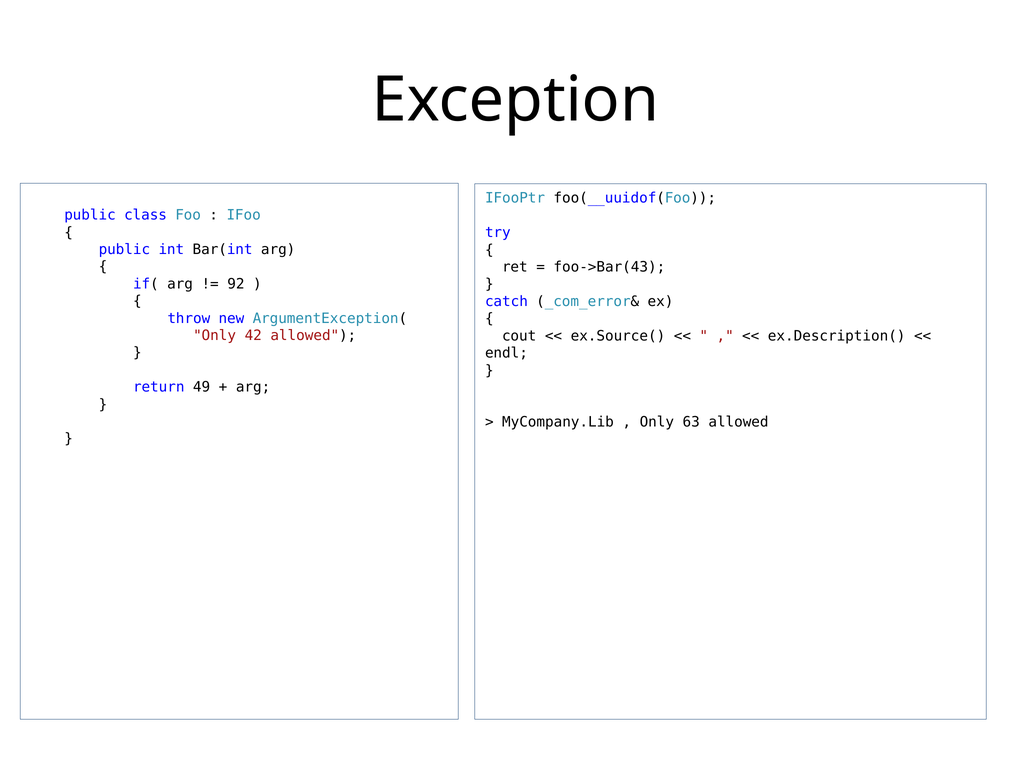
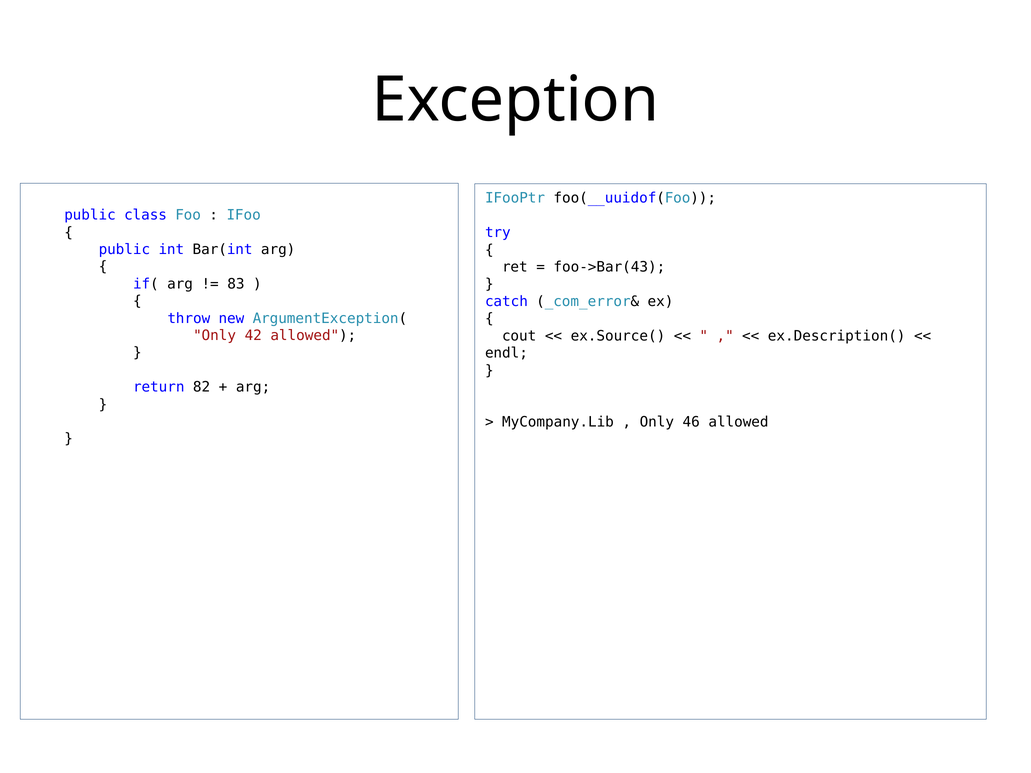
92: 92 -> 83 (236, 284)
49: 49 -> 82 (202, 387)
63: 63 -> 46 (691, 422)
